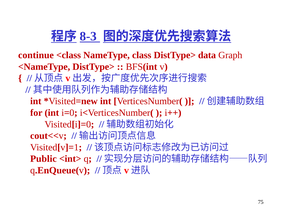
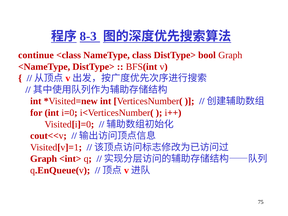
data: data -> bool (207, 55)
Public: Public -> Graph (44, 159)
